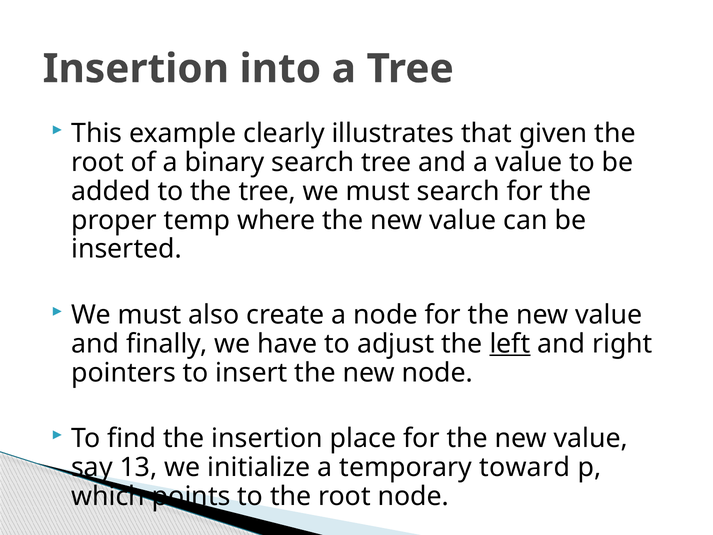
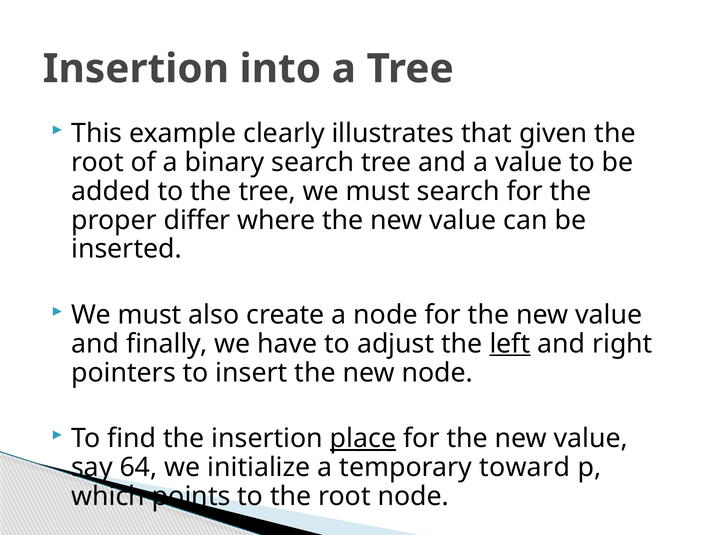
temp: temp -> differ (197, 220)
place underline: none -> present (363, 438)
13: 13 -> 64 (138, 467)
